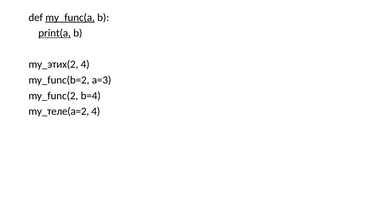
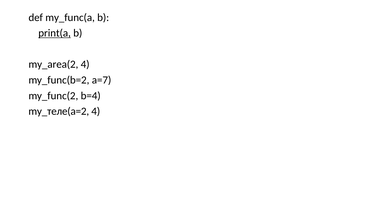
my_func(a underline: present -> none (70, 17)
my_этих(2: my_этих(2 -> my_area(2 (53, 65)
a=3: a=3 -> a=7 (102, 80)
